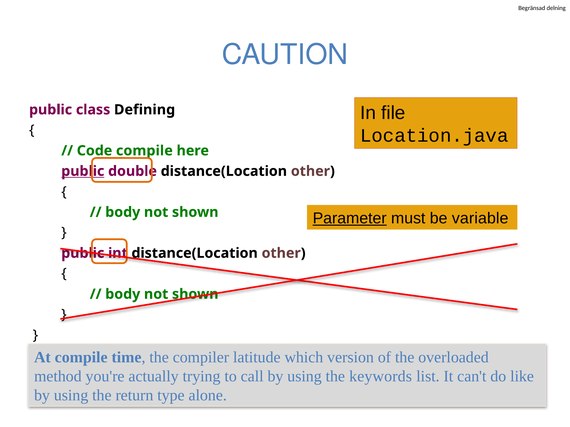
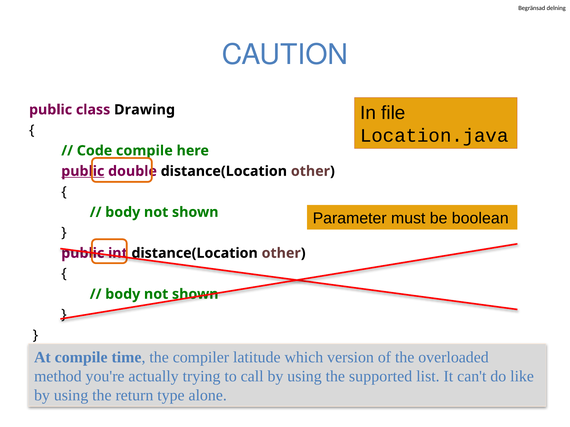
Defining: Defining -> Drawing (145, 110)
Parameter underline: present -> none (350, 219)
variable: variable -> boolean (480, 219)
keywords: keywords -> supported (381, 377)
